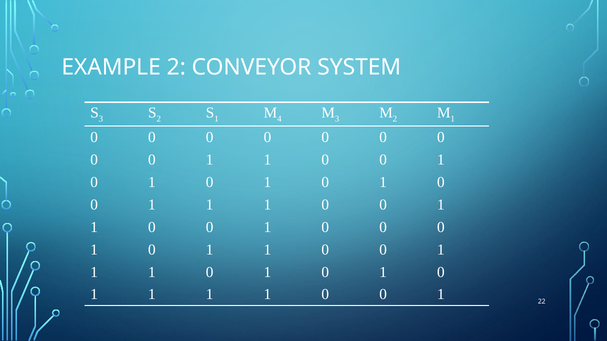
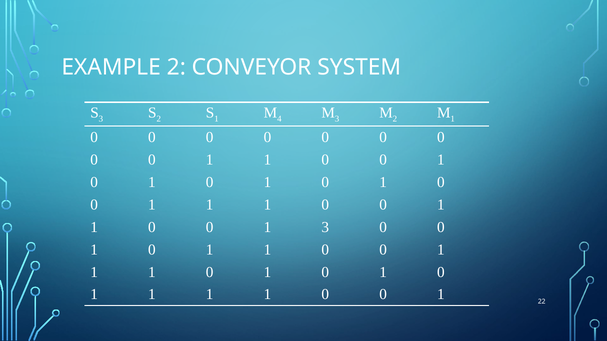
0: 0 -> 3 (325, 227)
